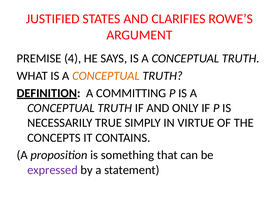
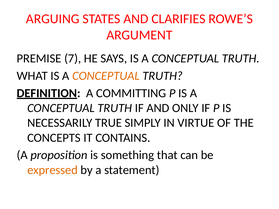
JUSTIFIED: JUSTIFIED -> ARGUING (53, 19)
4: 4 -> 7 (73, 59)
expressed colour: purple -> orange (53, 170)
